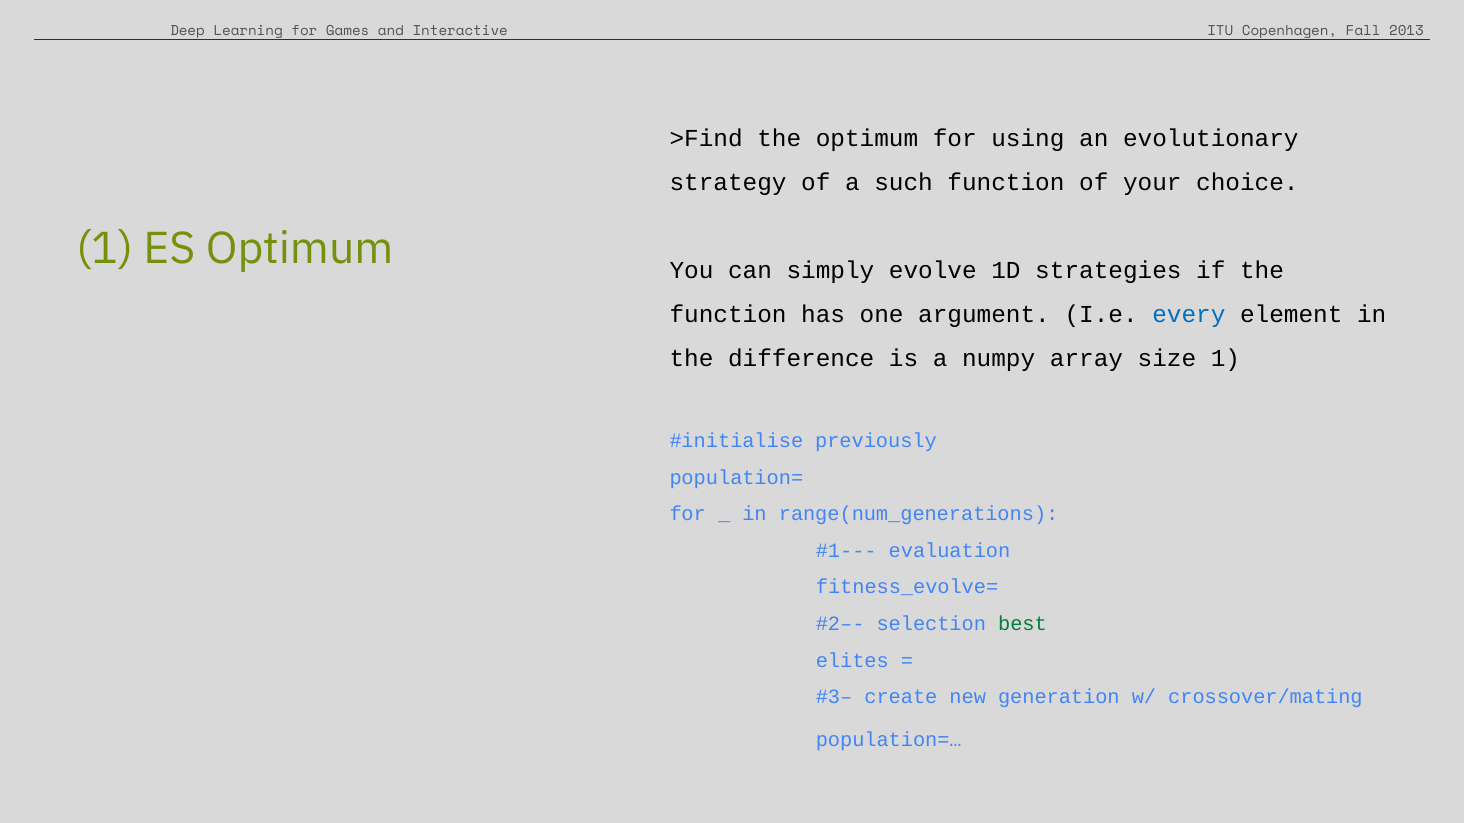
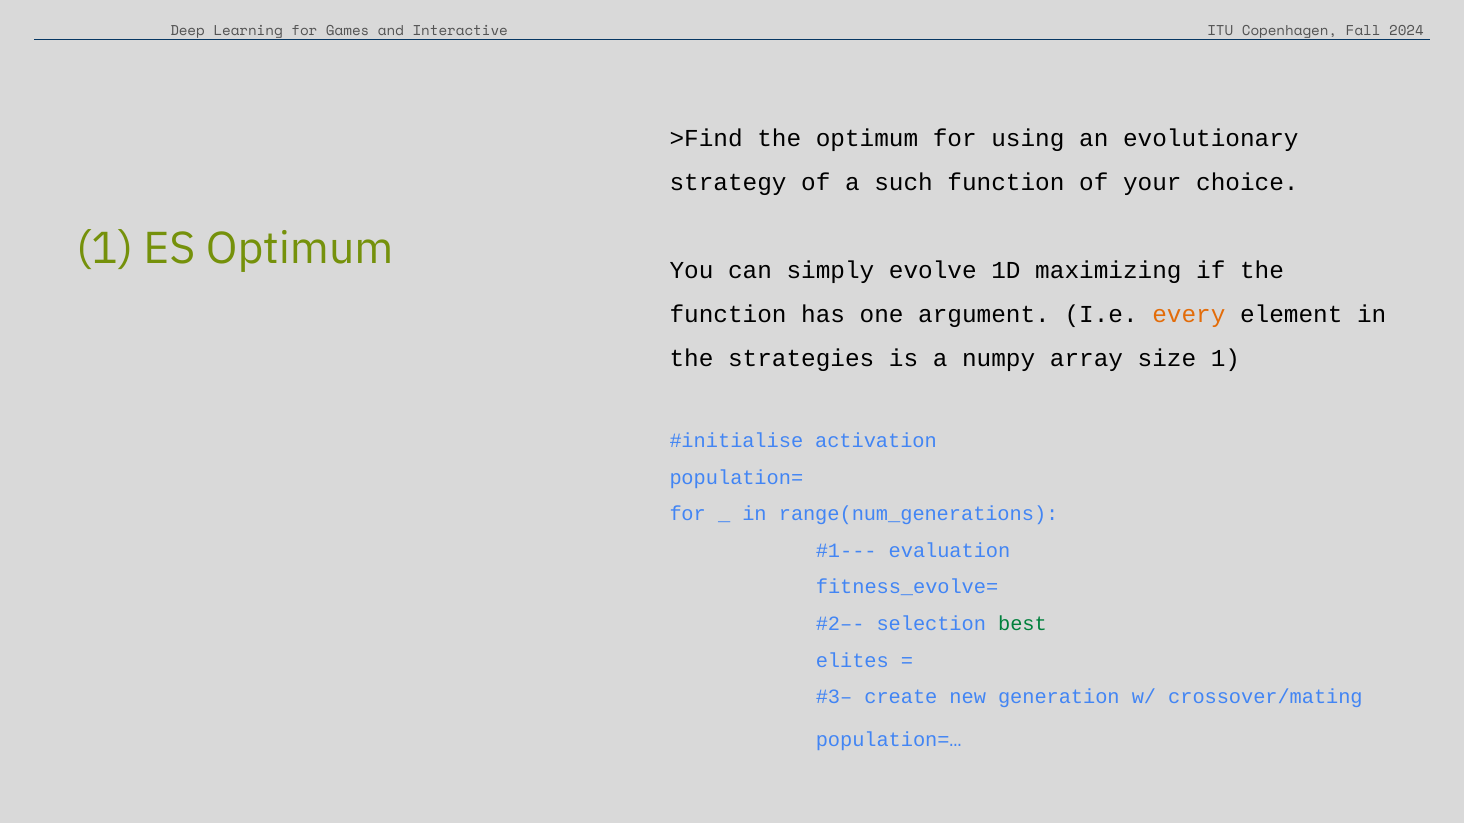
2013: 2013 -> 2024 (1406, 31)
strategies: strategies -> maximizing (1108, 270)
every colour: blue -> orange (1189, 314)
difference: difference -> strategies (801, 358)
previously: previously -> activation (876, 441)
